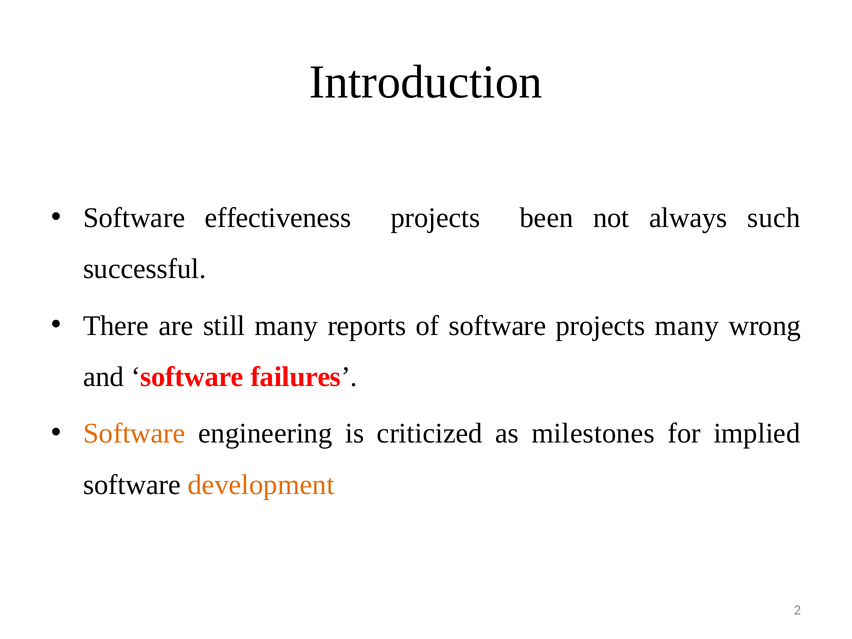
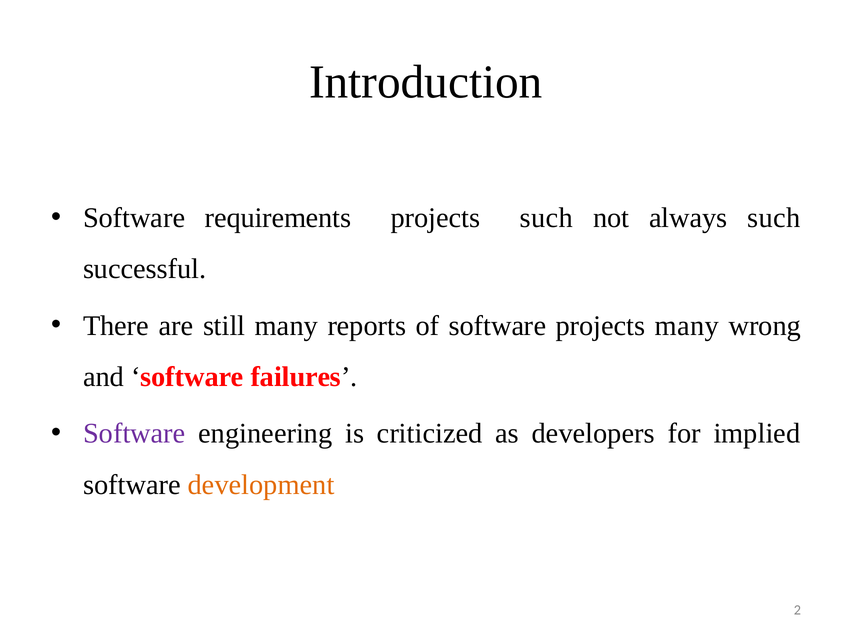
effectiveness: effectiveness -> requirements (278, 218)
projects been: been -> such (546, 218)
Software colour: orange -> purple (134, 434)
milestones: milestones -> developers (593, 434)
